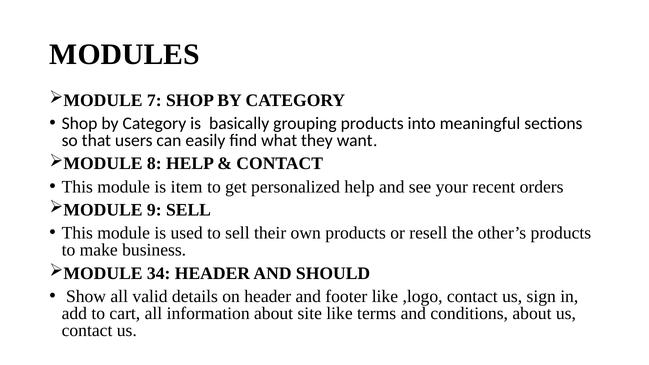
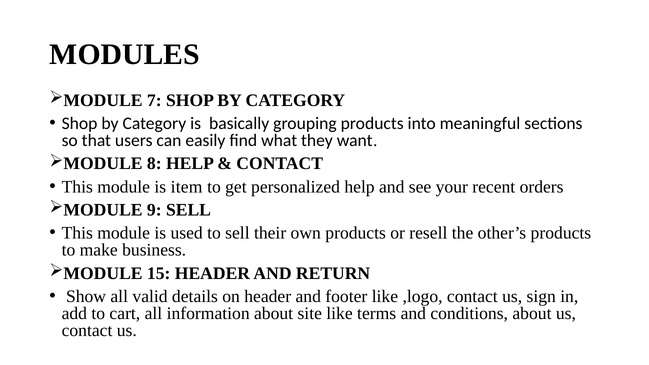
34: 34 -> 15 (159, 273)
SHOULD: SHOULD -> RETURN (333, 273)
